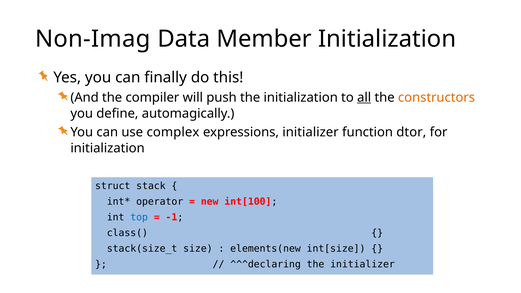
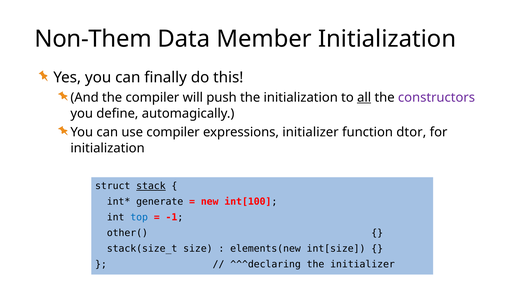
Non-Imag: Non-Imag -> Non-Them (93, 39)
constructors colour: orange -> purple (436, 97)
use complex: complex -> compiler (173, 132)
stack underline: none -> present (151, 186)
operator: operator -> generate (160, 202)
class(: class( -> other( (127, 233)
